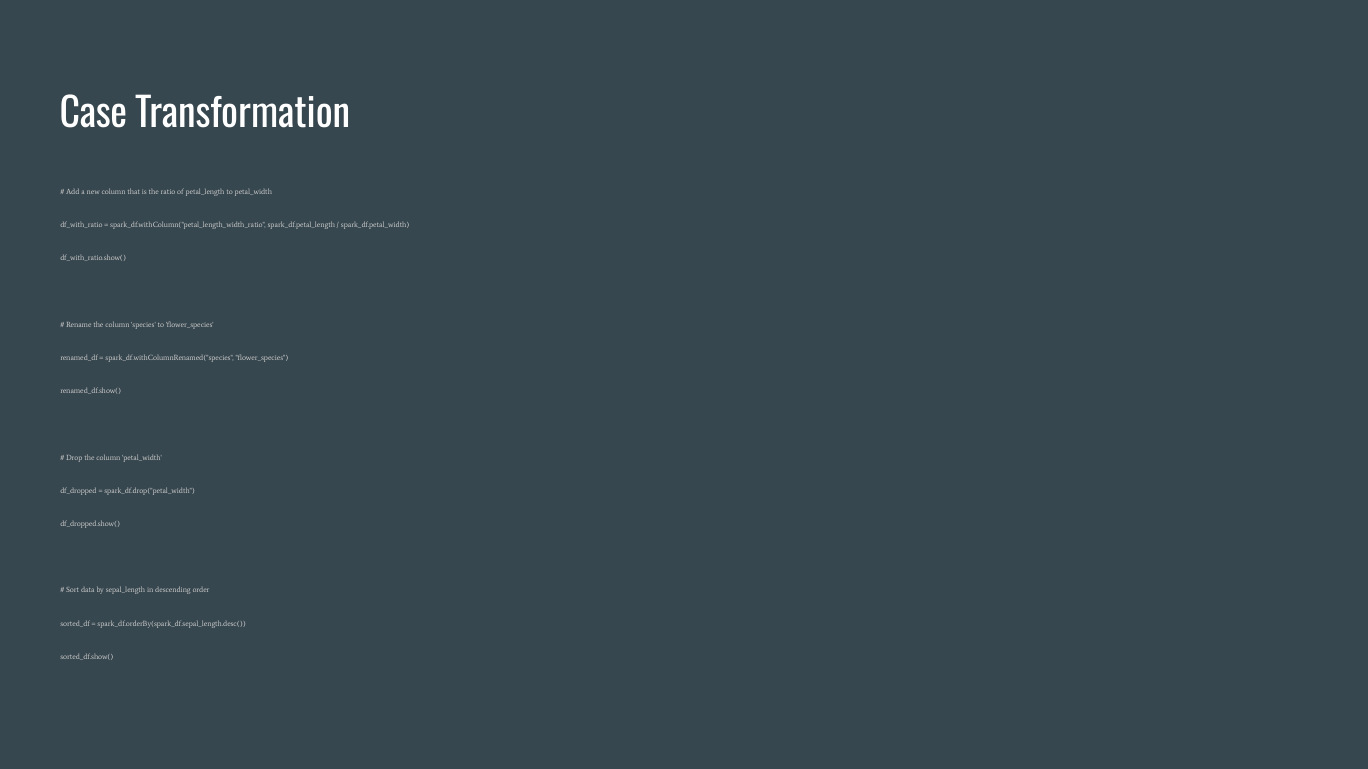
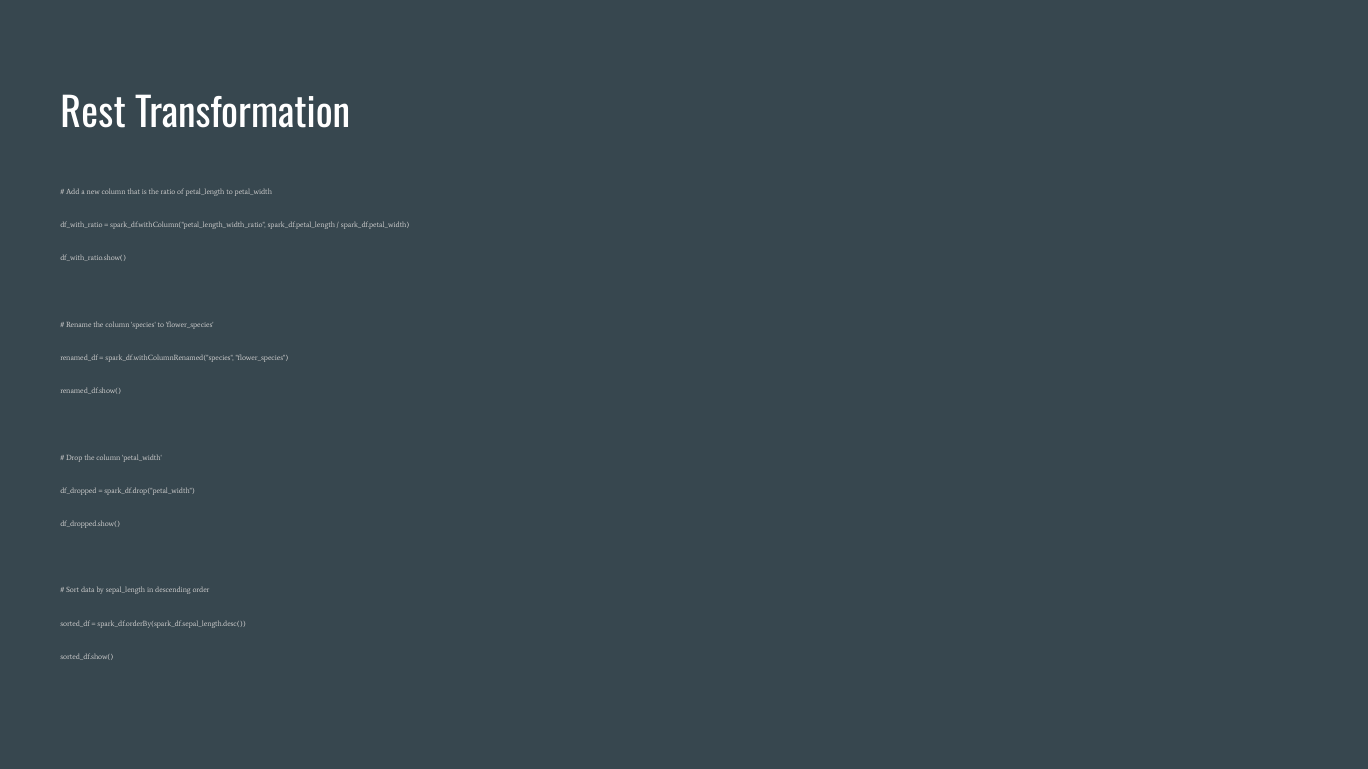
Case: Case -> Rest (93, 115)
